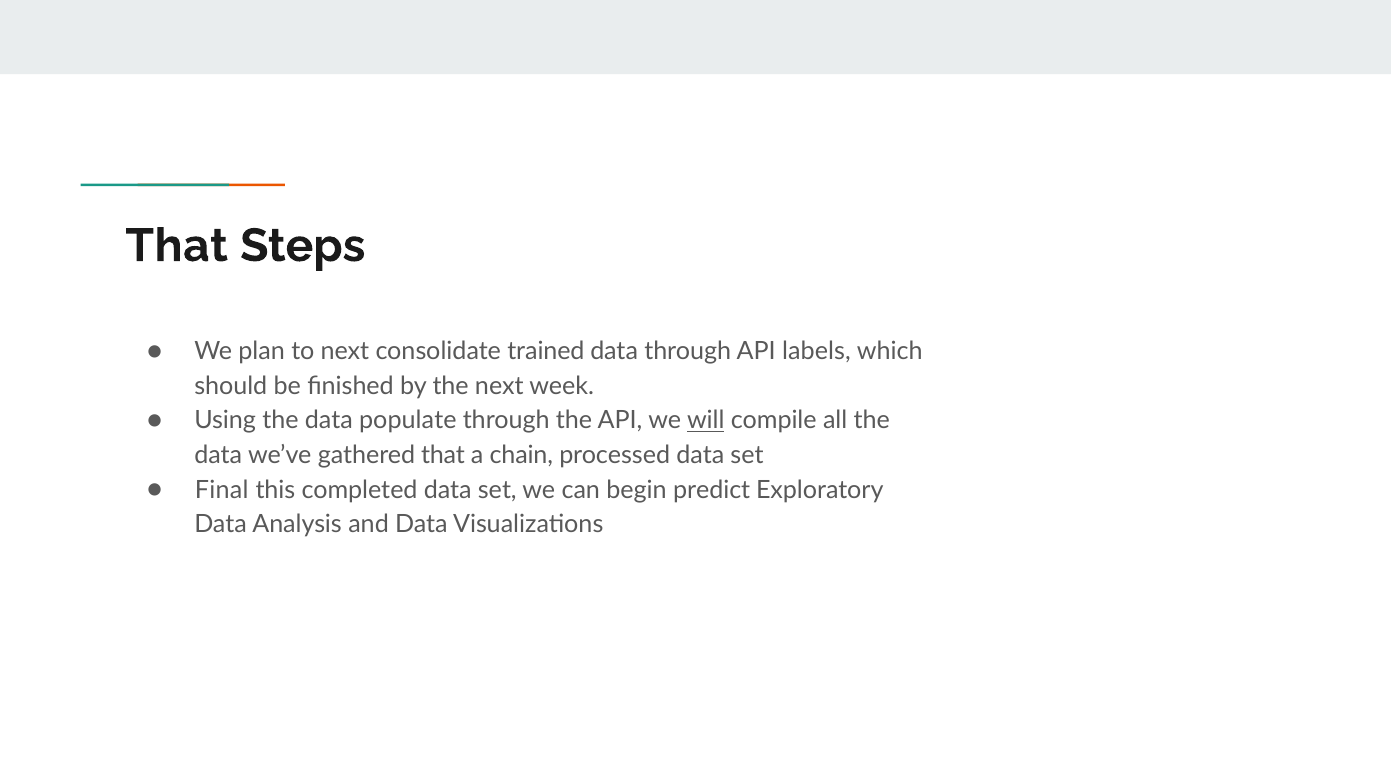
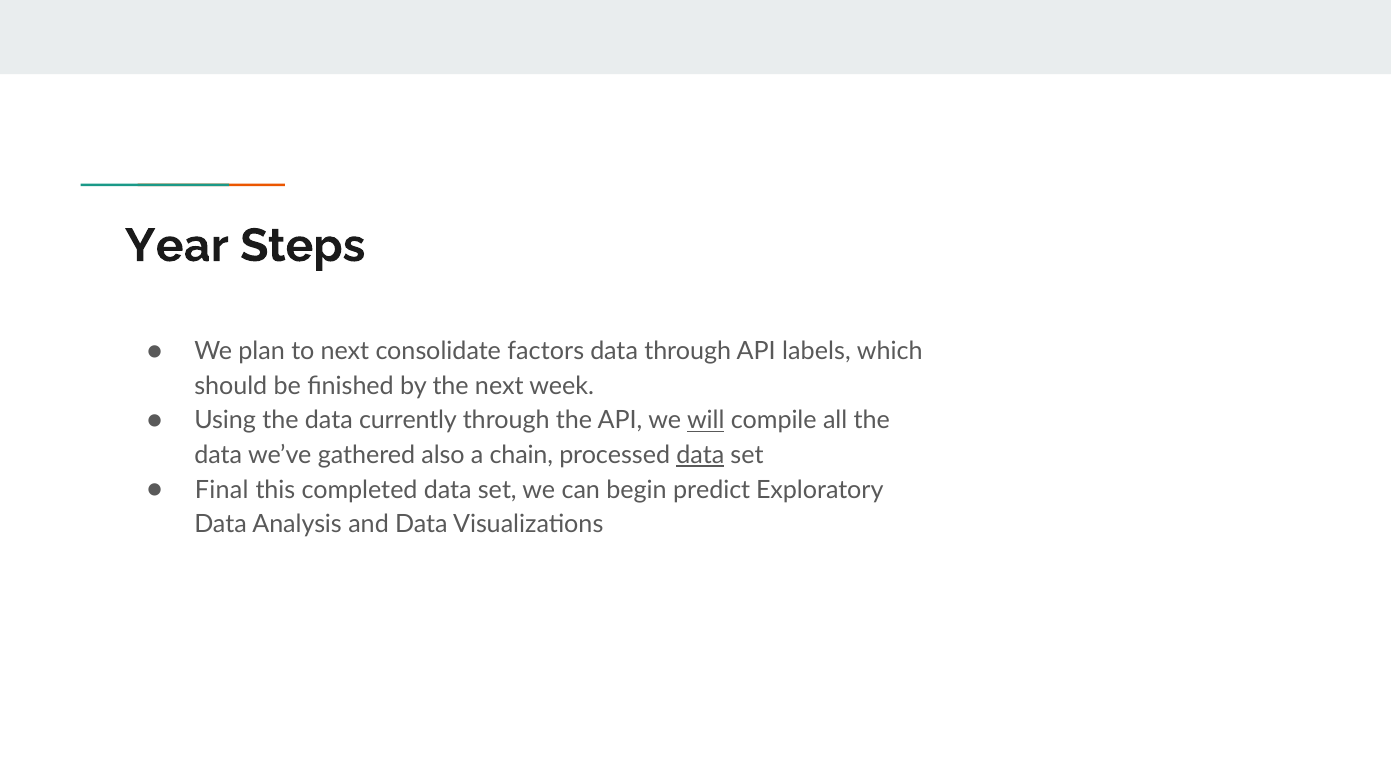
That: That -> Year (177, 246)
trained: trained -> factors (546, 351)
populate: populate -> currently (408, 420)
gathered that: that -> also (443, 455)
data underline: none -> present (700, 455)
